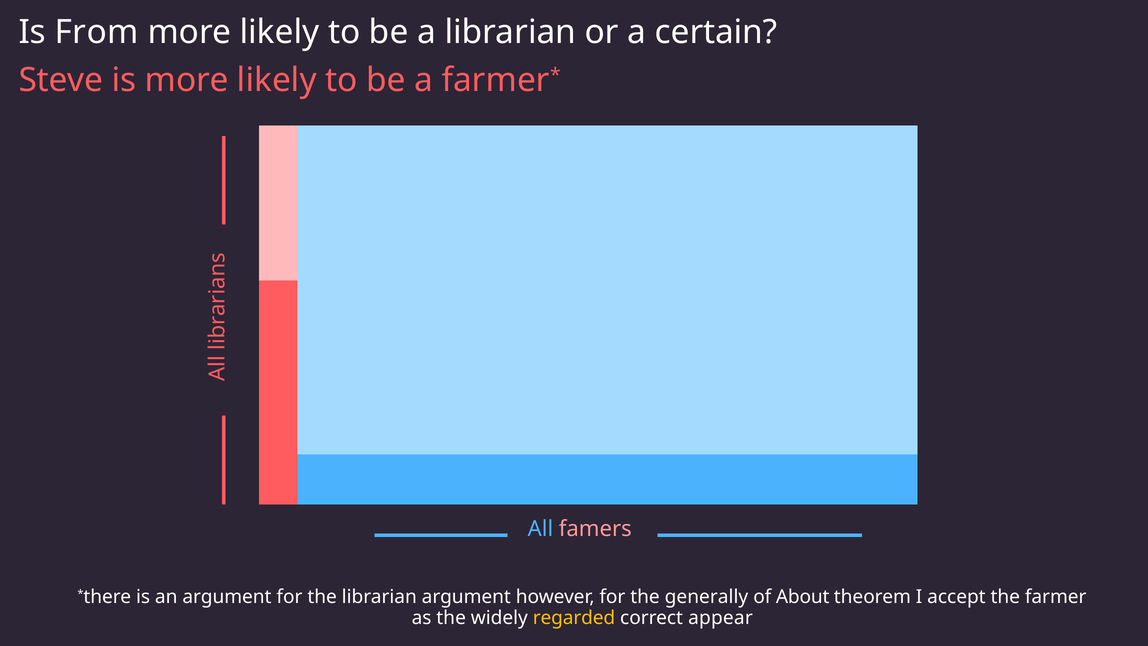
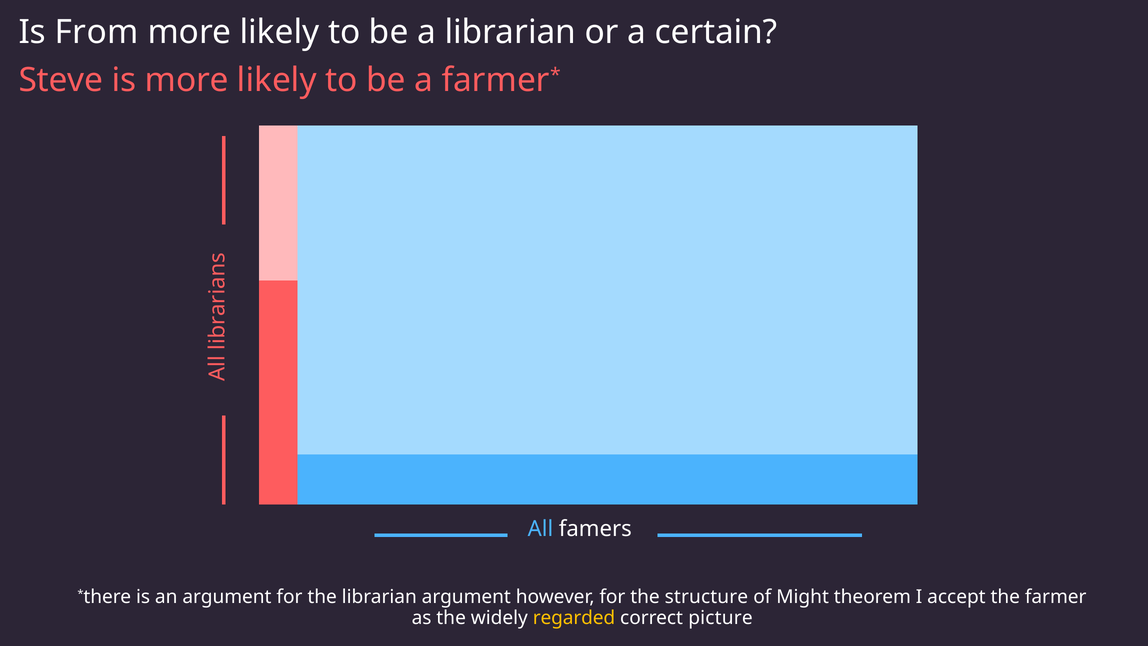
famers colour: pink -> white (595, 529)
generally: generally -> structure (706, 597)
About: About -> Might (803, 597)
appear: appear -> picture (720, 617)
